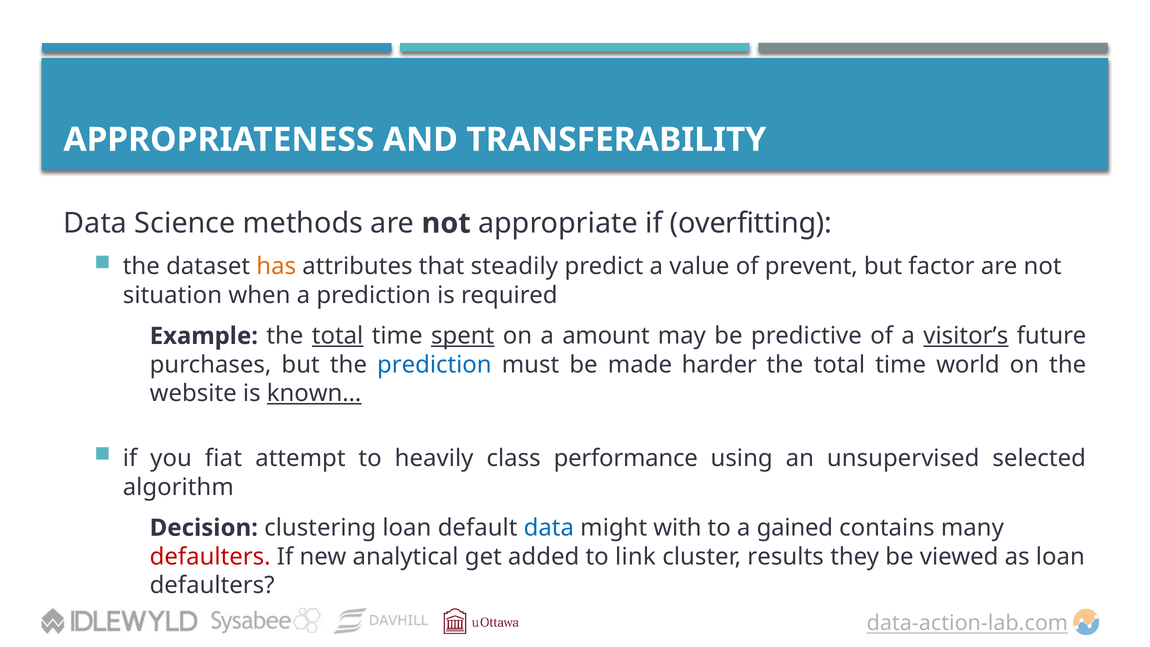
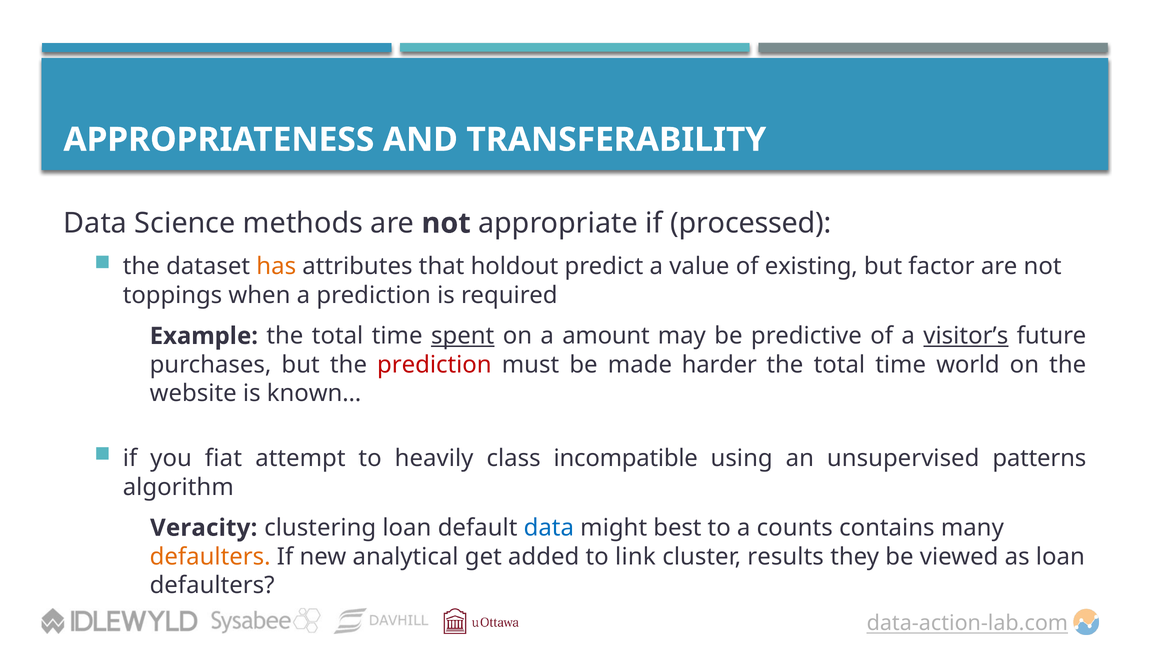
overfitting: overfitting -> processed (751, 223)
steadily: steadily -> holdout (514, 266)
prevent: prevent -> existing (811, 266)
situation: situation -> toppings (173, 295)
total underline: present -> none (338, 336)
prediction colour: blue -> red (434, 365)
known… underline: present -> none (314, 393)
performance: performance -> incompatible (626, 458)
selected: selected -> patterns (1039, 458)
Decision: Decision -> Veracity (204, 528)
with: with -> best (677, 528)
gained: gained -> counts (795, 528)
defaulters colour: red -> orange (210, 557)
